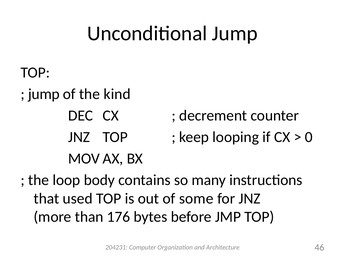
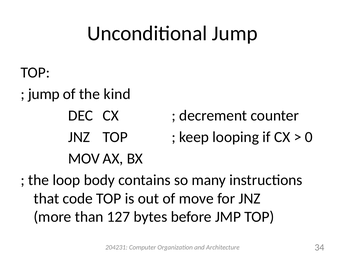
used: used -> code (78, 198)
some: some -> move (196, 198)
176: 176 -> 127 (119, 217)
46: 46 -> 34 (319, 247)
